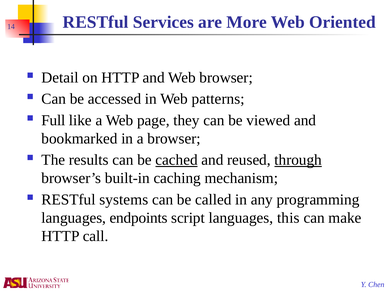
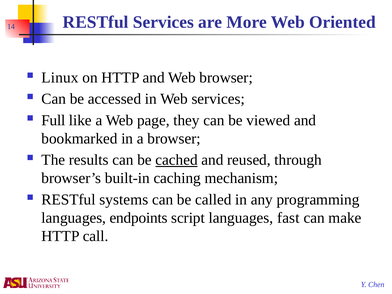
Detail: Detail -> Linux (60, 78)
Web patterns: patterns -> services (218, 99)
through underline: present -> none (298, 160)
this: this -> fast (288, 218)
